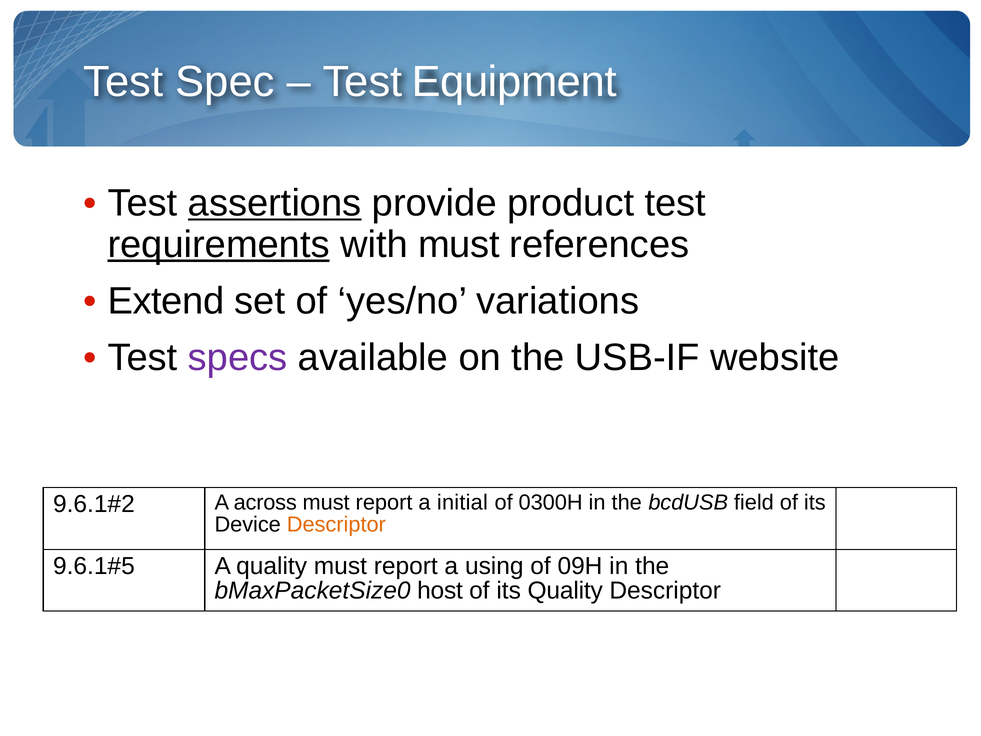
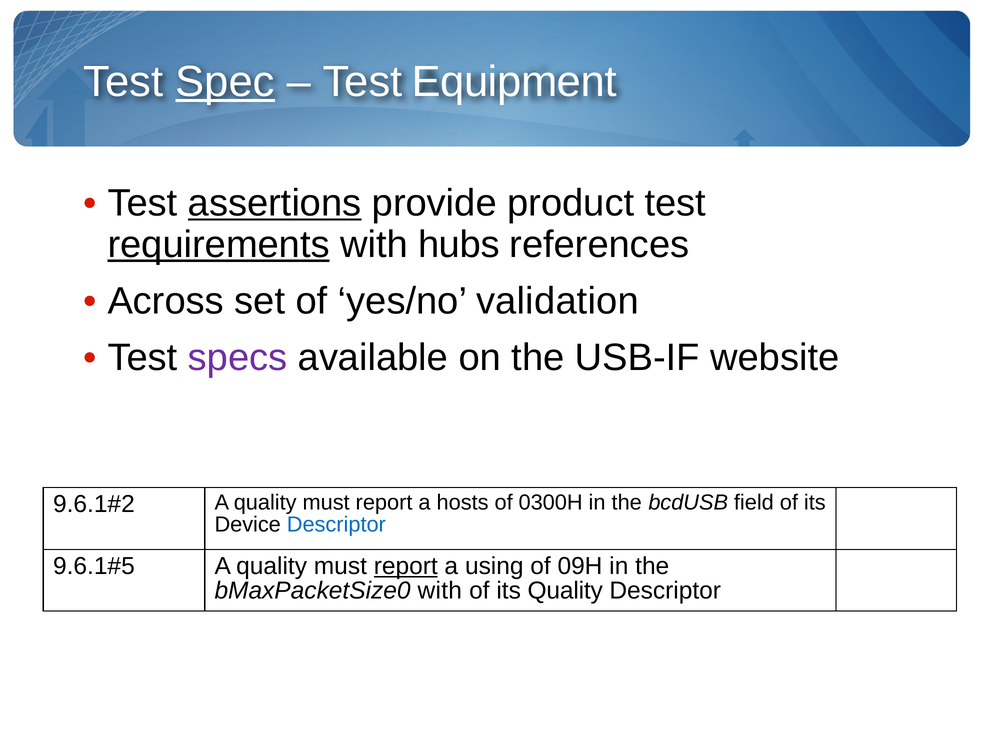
Spec underline: none -> present (225, 82)
with must: must -> hubs (459, 244)
Extend: Extend -> Across (166, 301)
variations: variations -> validation (558, 301)
across: across -> quality (265, 503)
initial: initial -> hosts (463, 503)
Descriptor colour: orange -> blue (336, 524)
report underline: none -> present (406, 566)
bMaxPacketSize0 host: host -> with (440, 591)
